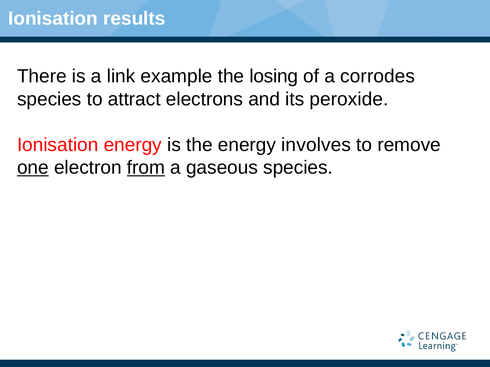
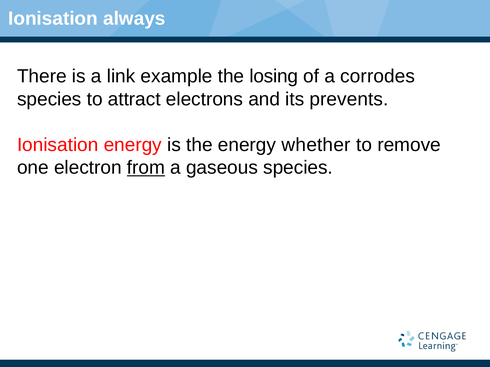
results: results -> always (134, 18)
peroxide: peroxide -> prevents (349, 99)
involves: involves -> whether (316, 145)
one underline: present -> none (33, 168)
